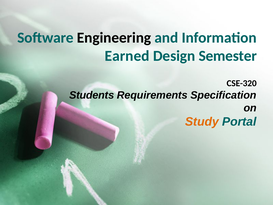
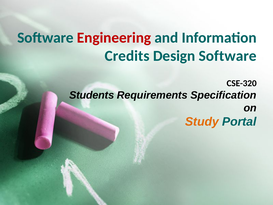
Engineering colour: black -> red (114, 38)
Earned: Earned -> Credits (127, 56)
Design Semester: Semester -> Software (228, 56)
